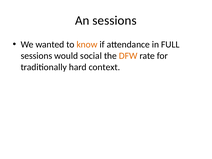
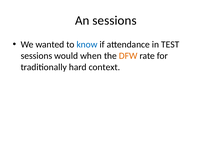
know colour: orange -> blue (87, 44)
FULL: FULL -> TEST (170, 44)
social: social -> when (91, 56)
